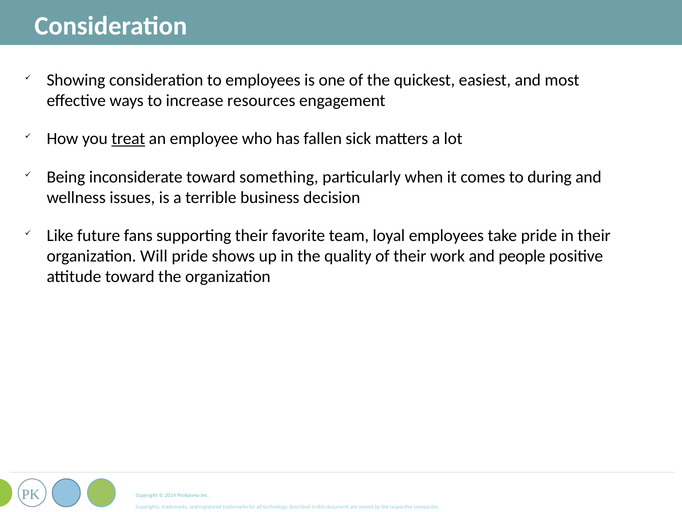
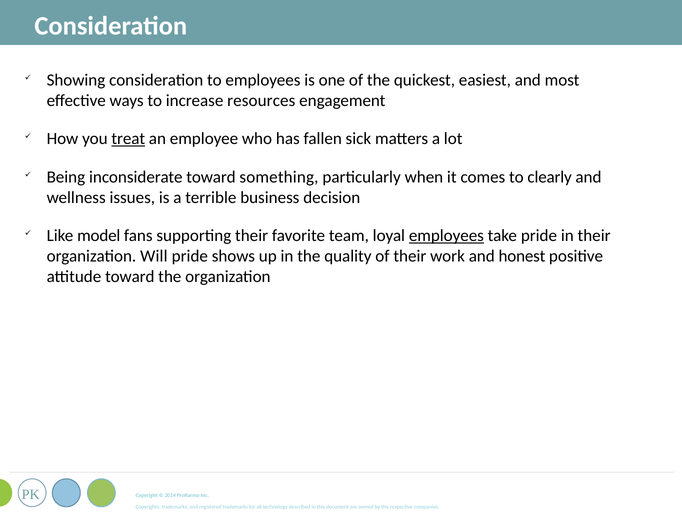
during: during -> clearly (550, 177)
future: future -> model (99, 235)
employees underline: none -> present (446, 235)
people: people -> honest (522, 256)
